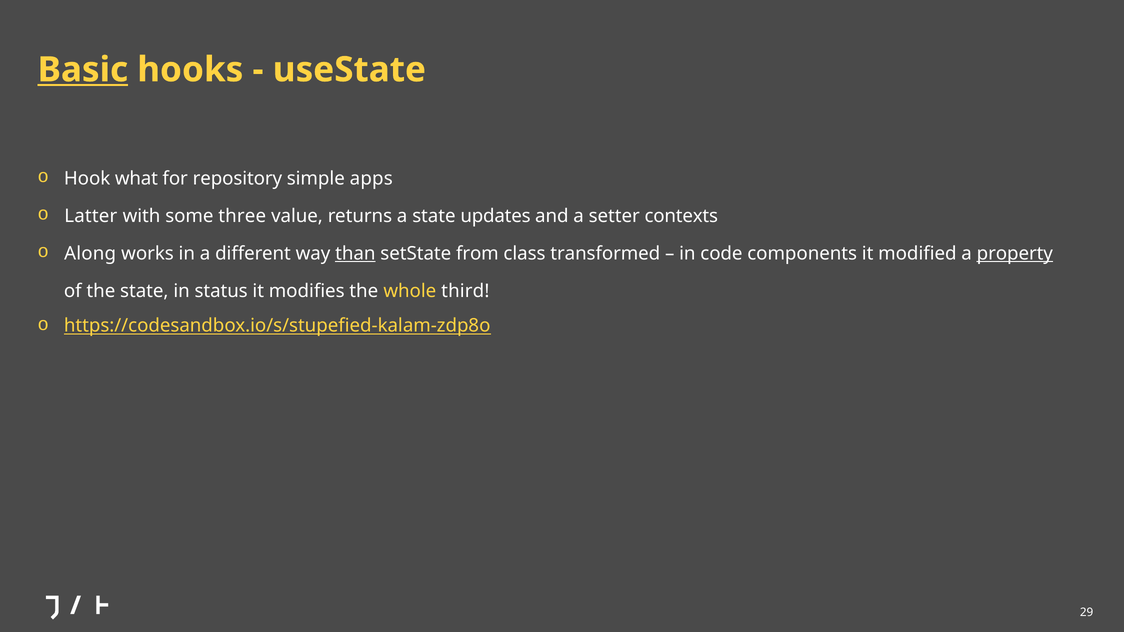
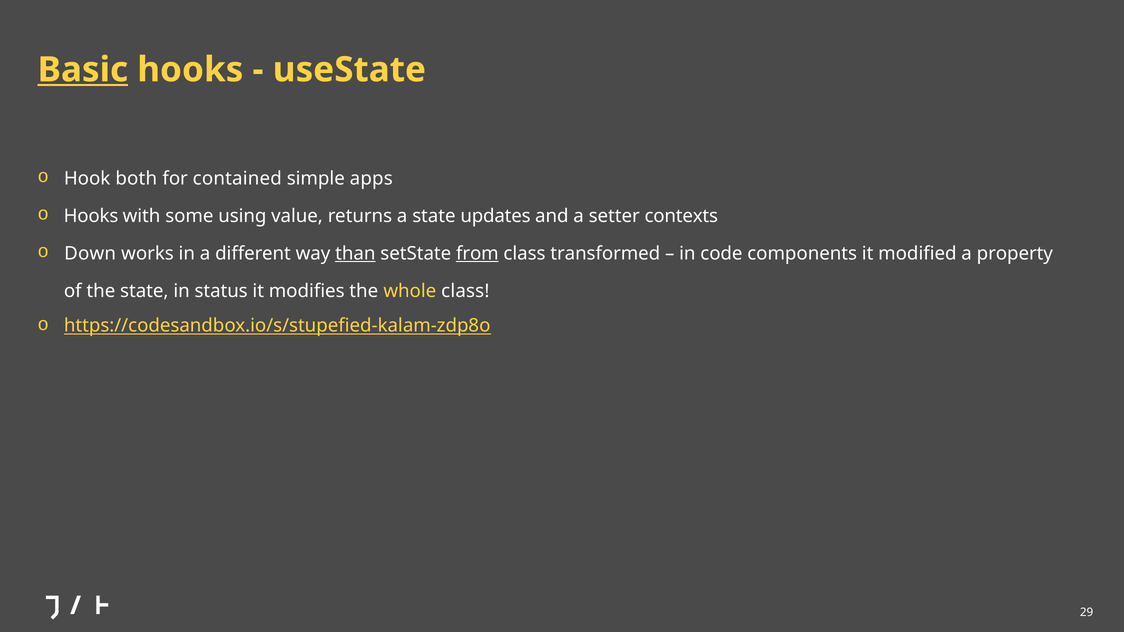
what: what -> both (136, 179)
repository: repository -> contained (237, 179)
Latter: Latter -> Hooks (91, 216)
three: three -> using (242, 216)
Along: Along -> Down (90, 253)
from underline: none -> present (477, 253)
property underline: present -> none (1015, 253)
whole third: third -> class (465, 291)
